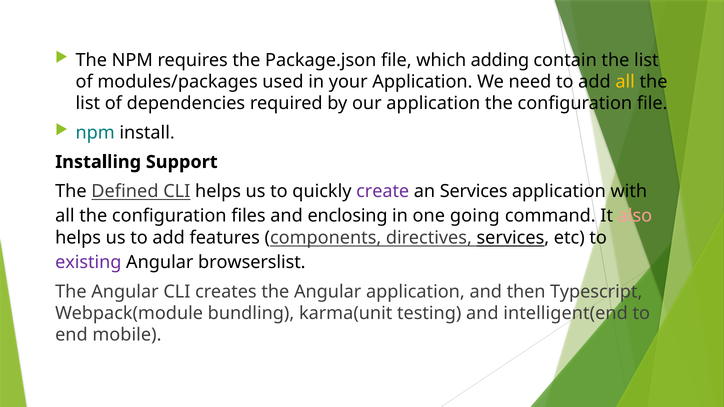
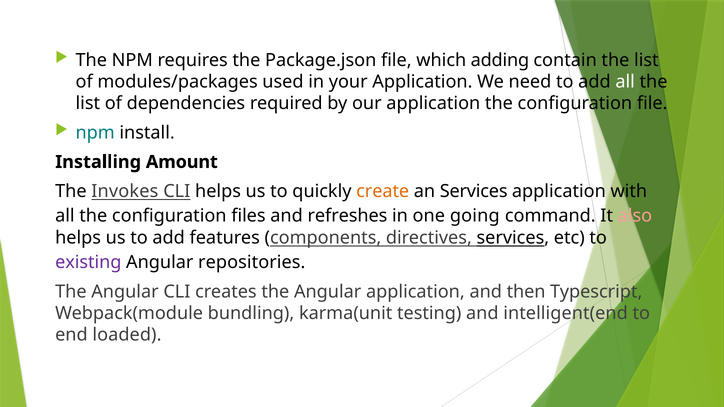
all colour: yellow -> white (625, 82)
Support: Support -> Amount (182, 162)
Defined: Defined -> Invokes (125, 191)
create colour: purple -> orange (383, 191)
enclosing: enclosing -> refreshes (347, 216)
browserslist: browserslist -> repositories (252, 262)
mobile: mobile -> loaded (127, 335)
